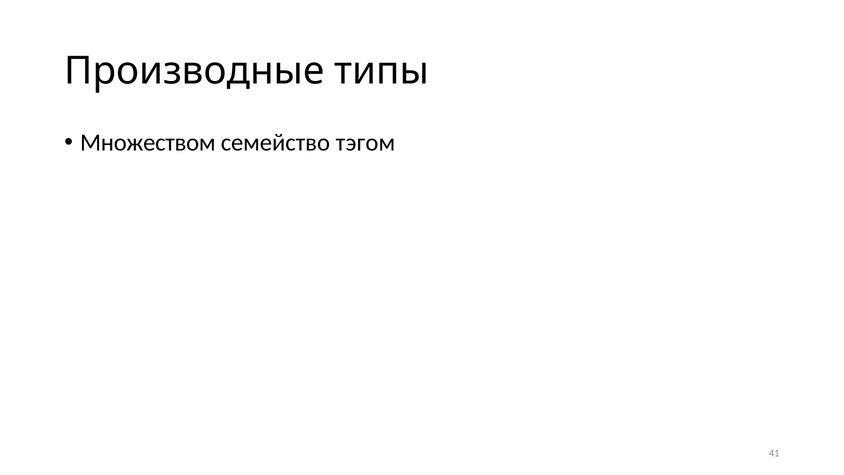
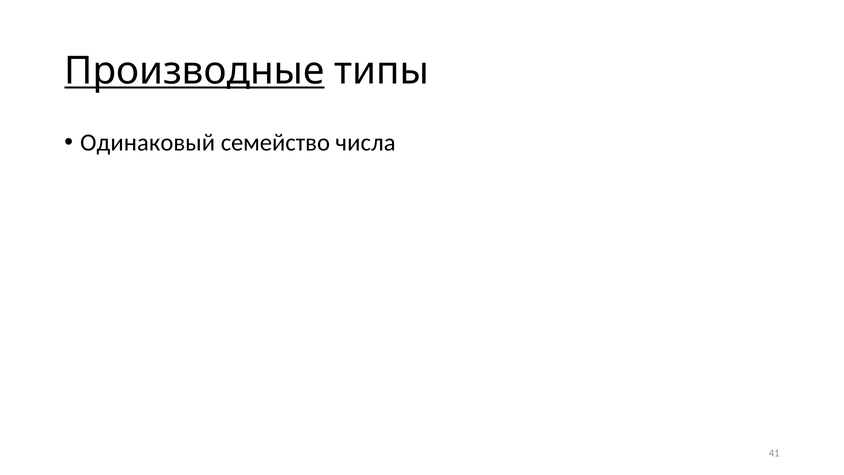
Производные underline: none -> present (194, 71)
Множеством: Множеством -> Одинаковый (148, 143)
тэгом: тэгом -> числа (366, 143)
